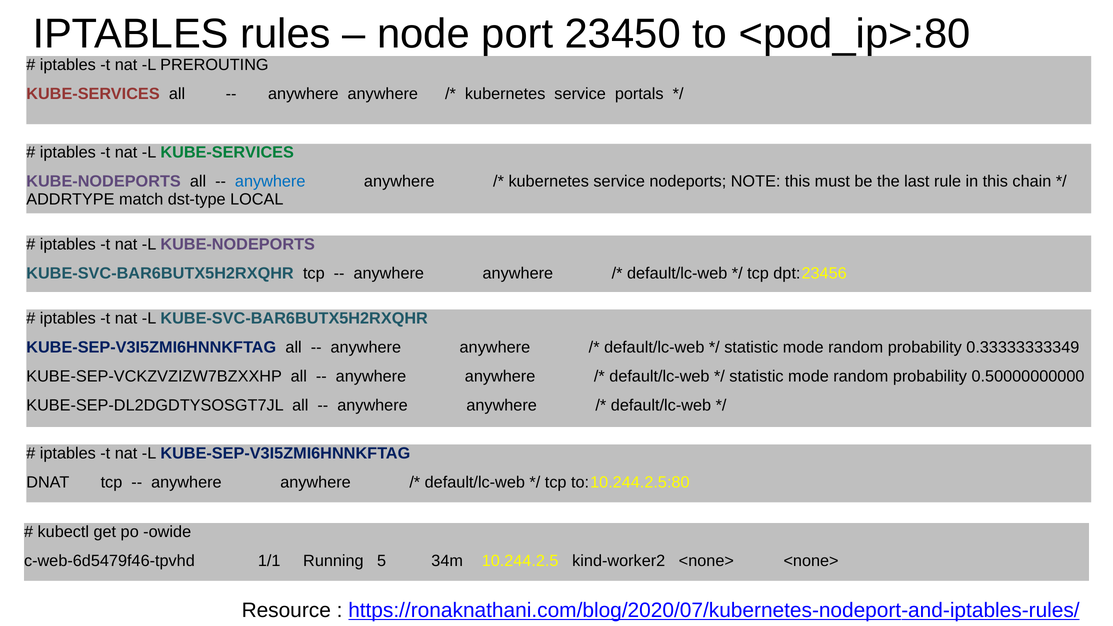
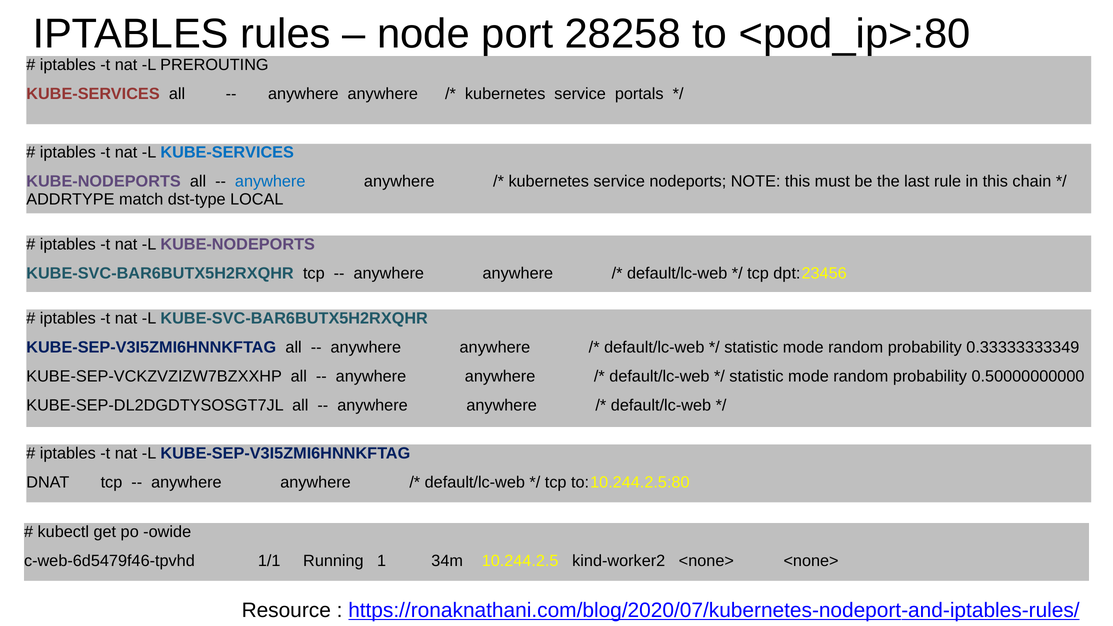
23450: 23450 -> 28258 (623, 34)
KUBE-SERVICES colour: green -> blue (227, 152)
5: 5 -> 1 (382, 561)
